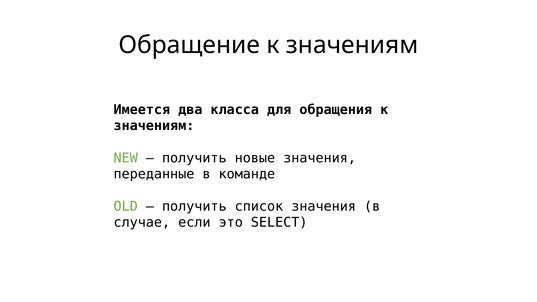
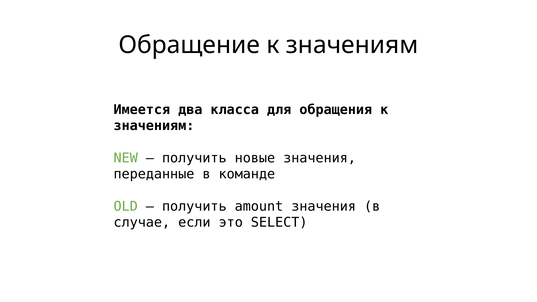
список: список -> amount (259, 206)
